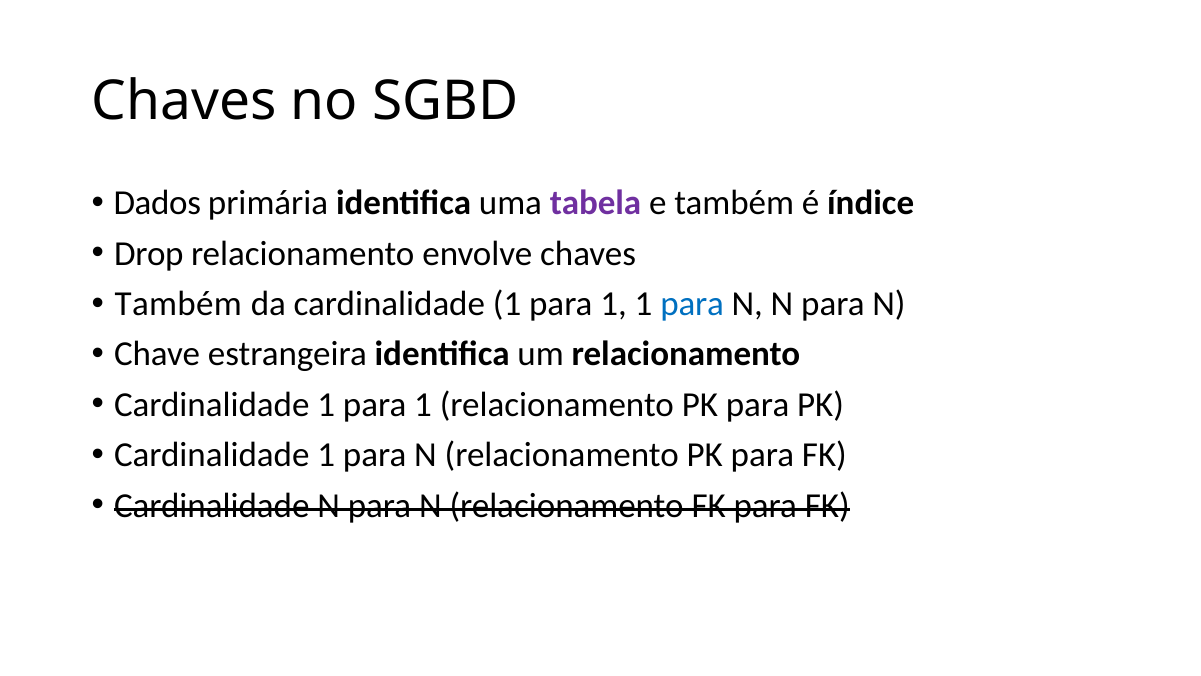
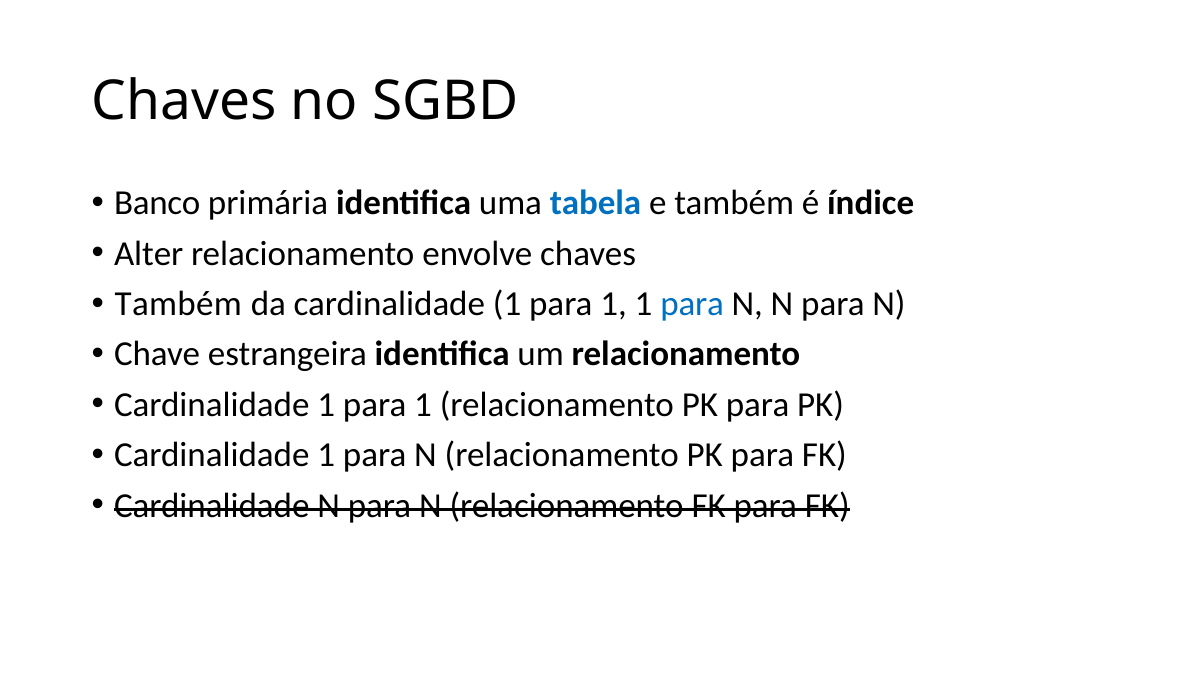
Dados: Dados -> Banco (157, 203)
tabela colour: purple -> blue (596, 203)
Drop: Drop -> Alter (149, 253)
